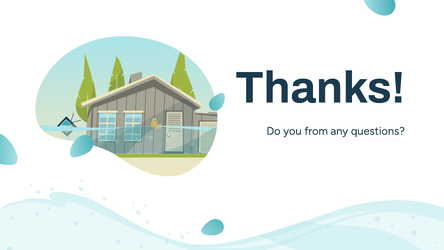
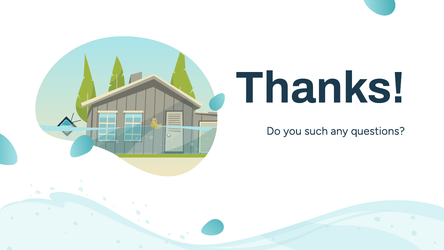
from: from -> such (316, 131)
